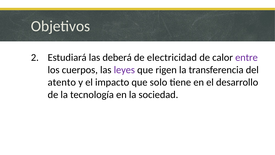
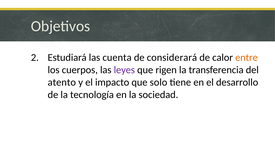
deberá: deberá -> cuenta (117, 57)
electricidad: electricidad -> considerará (172, 57)
entre colour: purple -> orange (246, 57)
